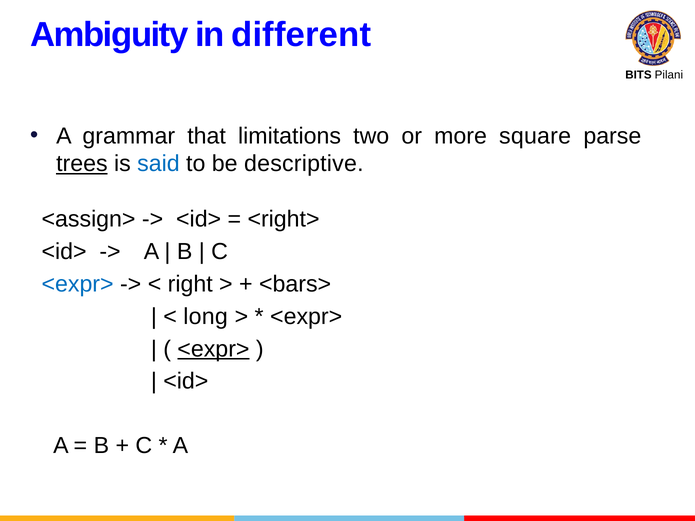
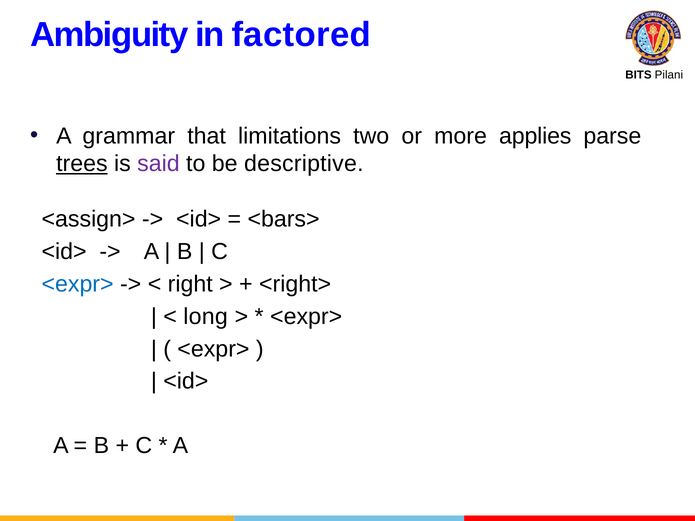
different: different -> factored (301, 35)
square: square -> applies (535, 136)
said colour: blue -> purple (158, 164)
<right>: <right> -> <bars> (284, 219)
<bars>: <bars> -> <right> (295, 284)
<expr> underline: present -> none (213, 349)
